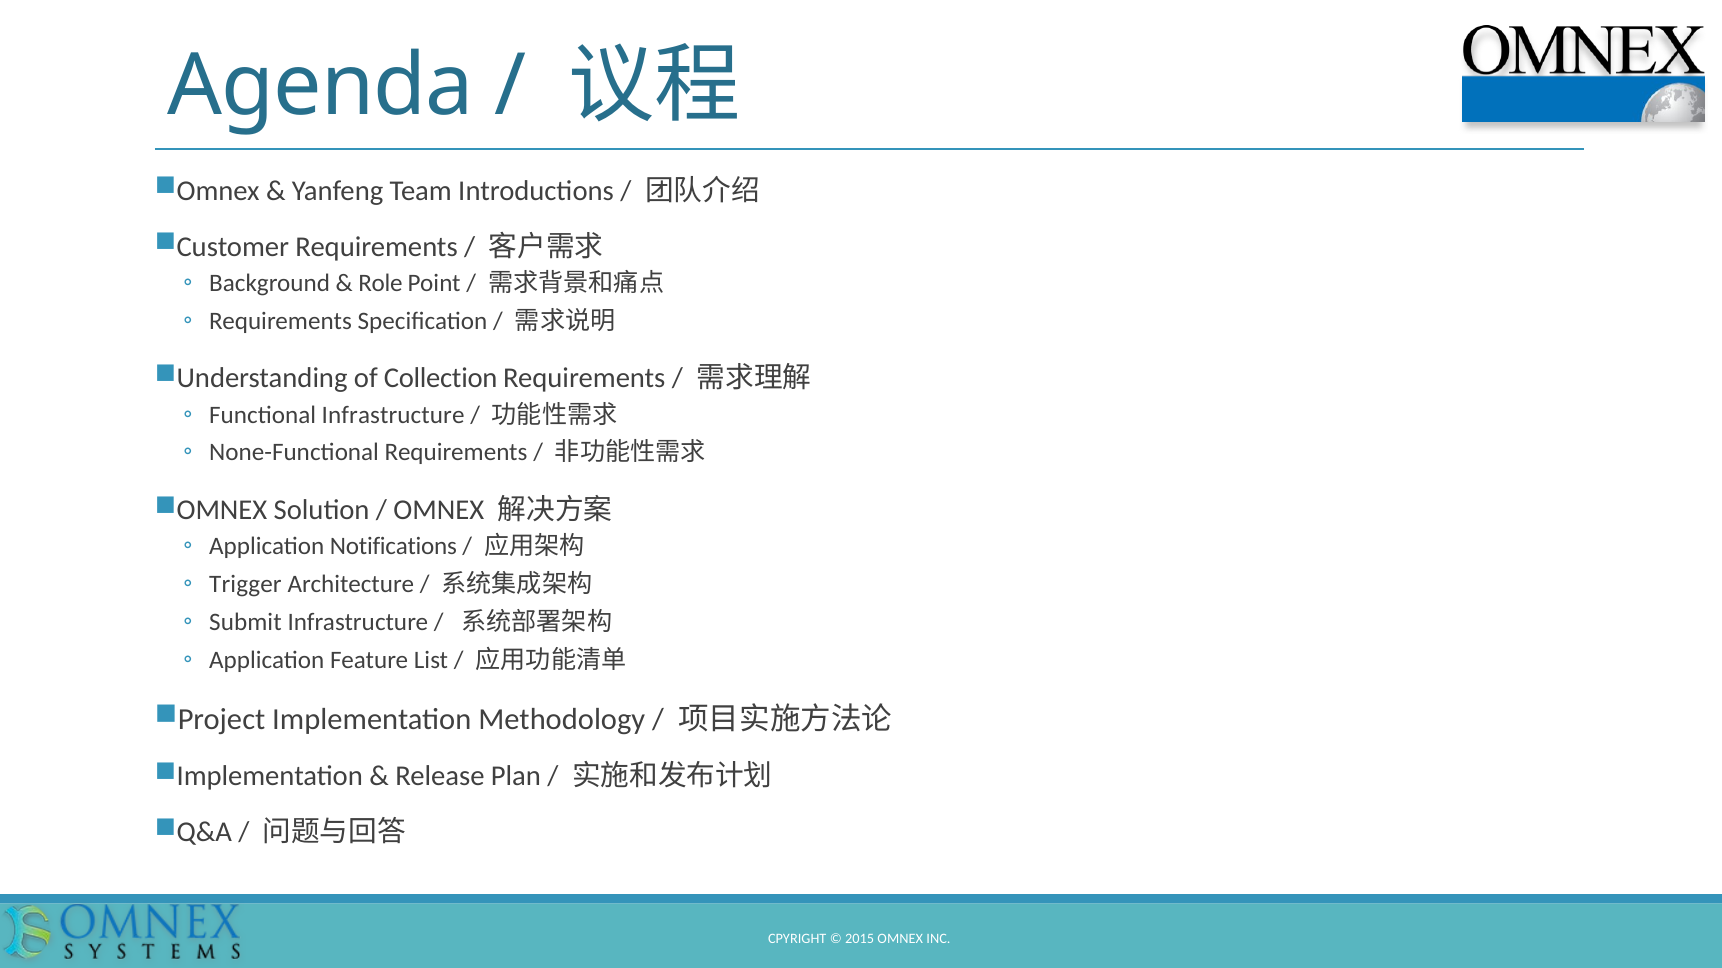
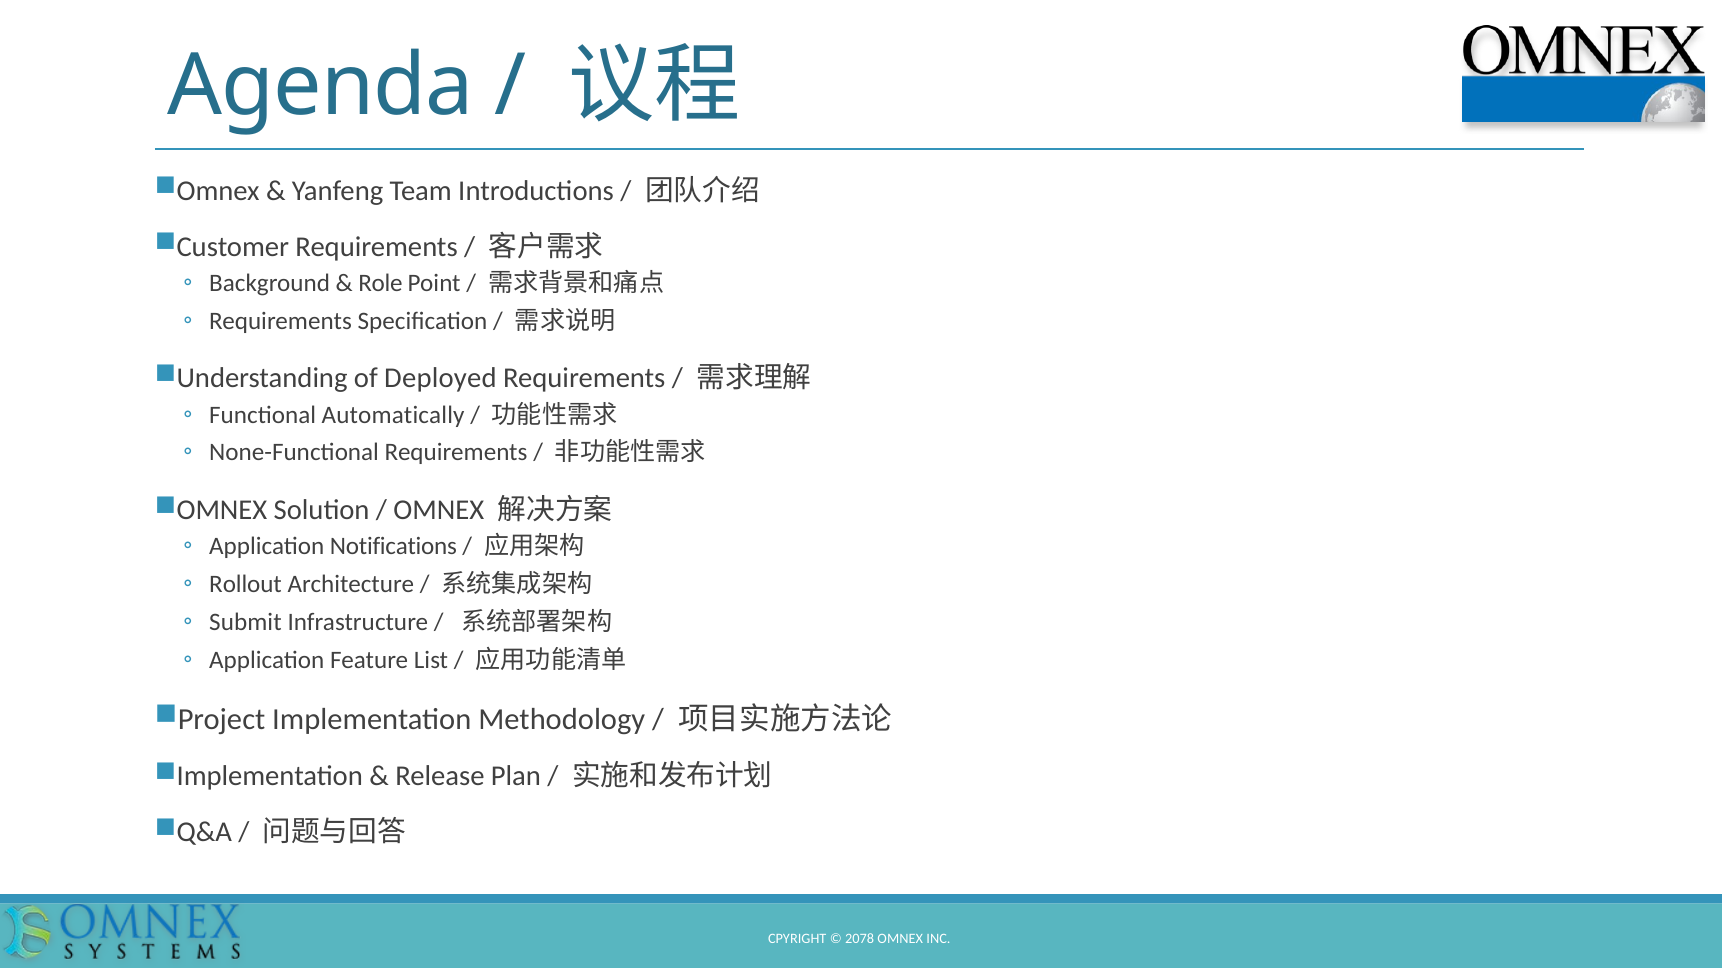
Collection: Collection -> Deployed (440, 379)
Functional Infrastructure: Infrastructure -> Automatically (393, 415)
Trigger: Trigger -> Rollout (246, 585)
2015: 2015 -> 2078 (860, 939)
